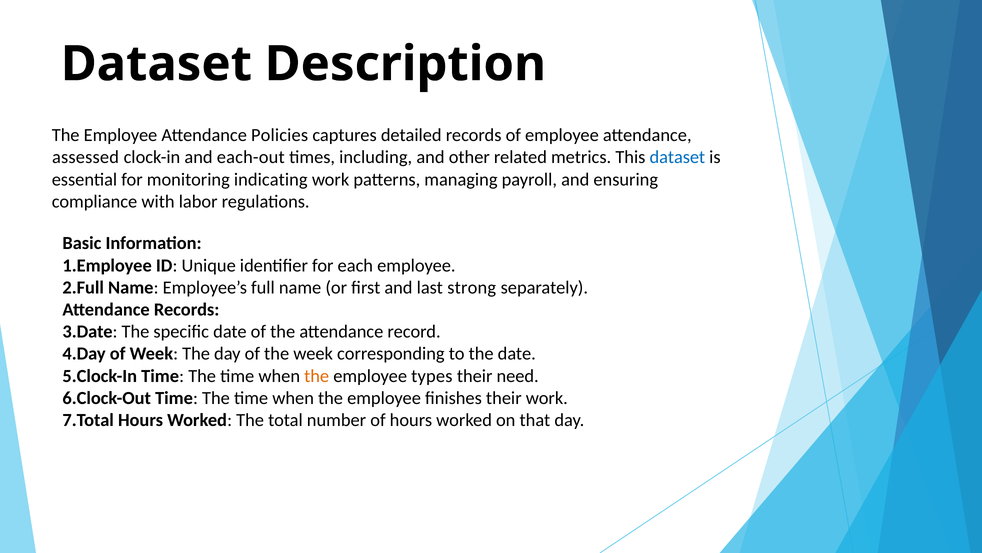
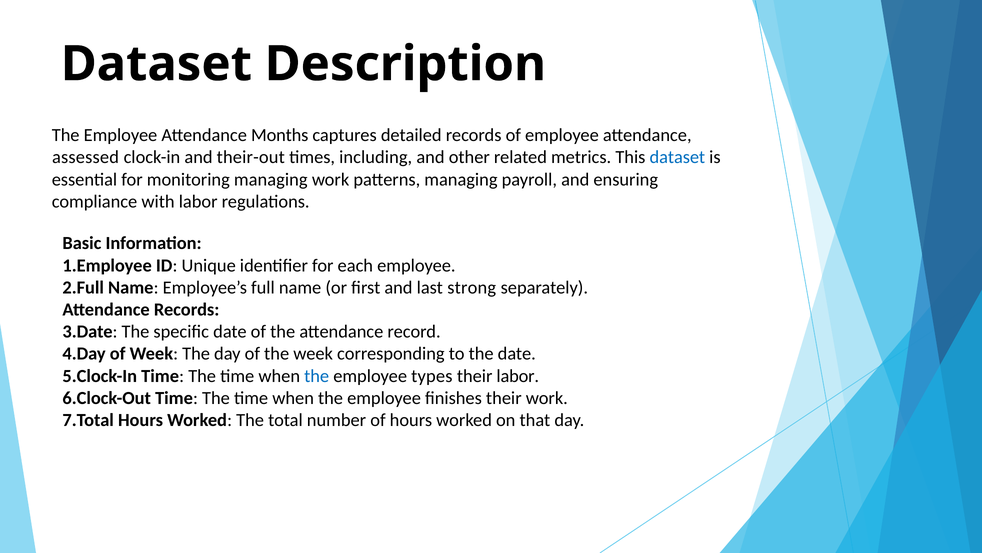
Policies: Policies -> Months (280, 135)
each-out: each-out -> their-out (251, 157)
monitoring indicating: indicating -> managing (271, 179)
the colour: orange -> blue (317, 376)
their need: need -> labor (518, 376)
